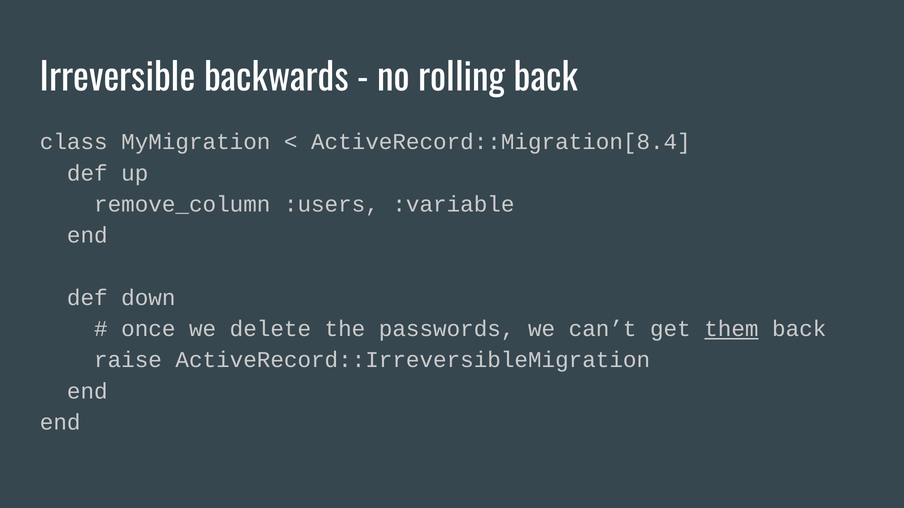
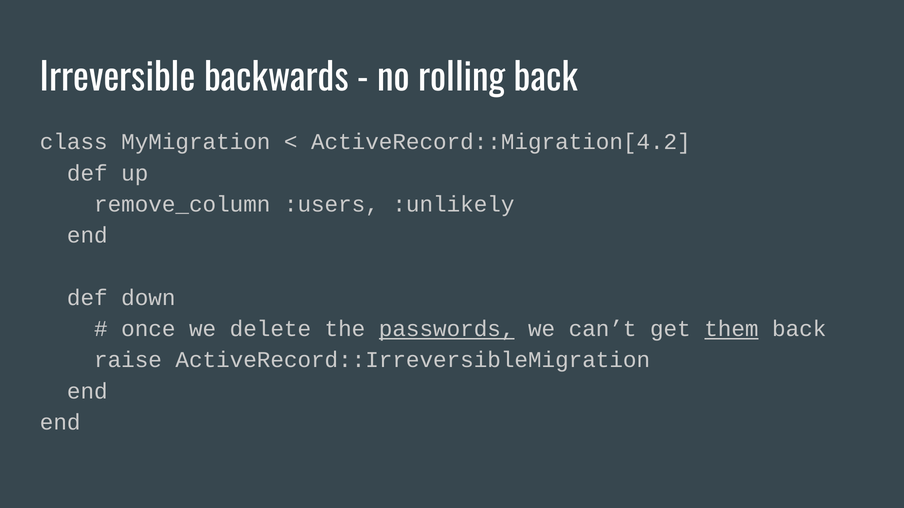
ActiveRecord::Migration[8.4: ActiveRecord::Migration[8.4 -> ActiveRecord::Migration[4.2 (501, 142)
:variable: :variable -> :unlikely (453, 205)
passwords underline: none -> present (447, 329)
